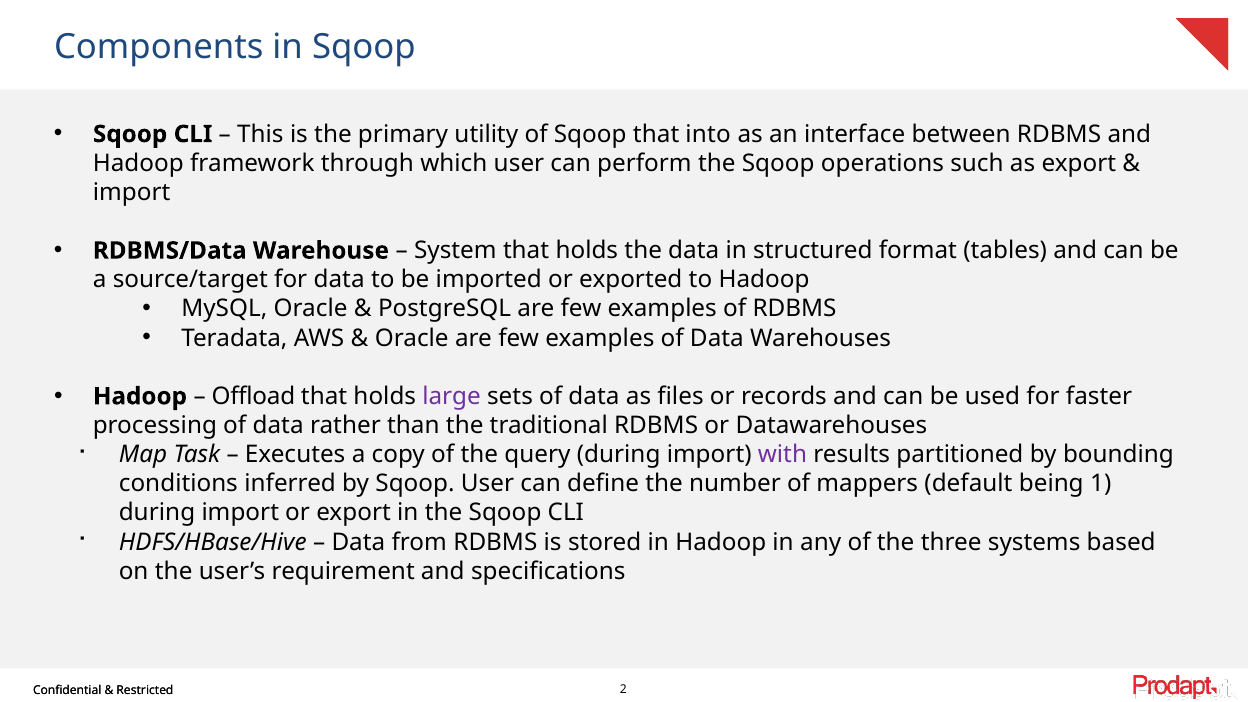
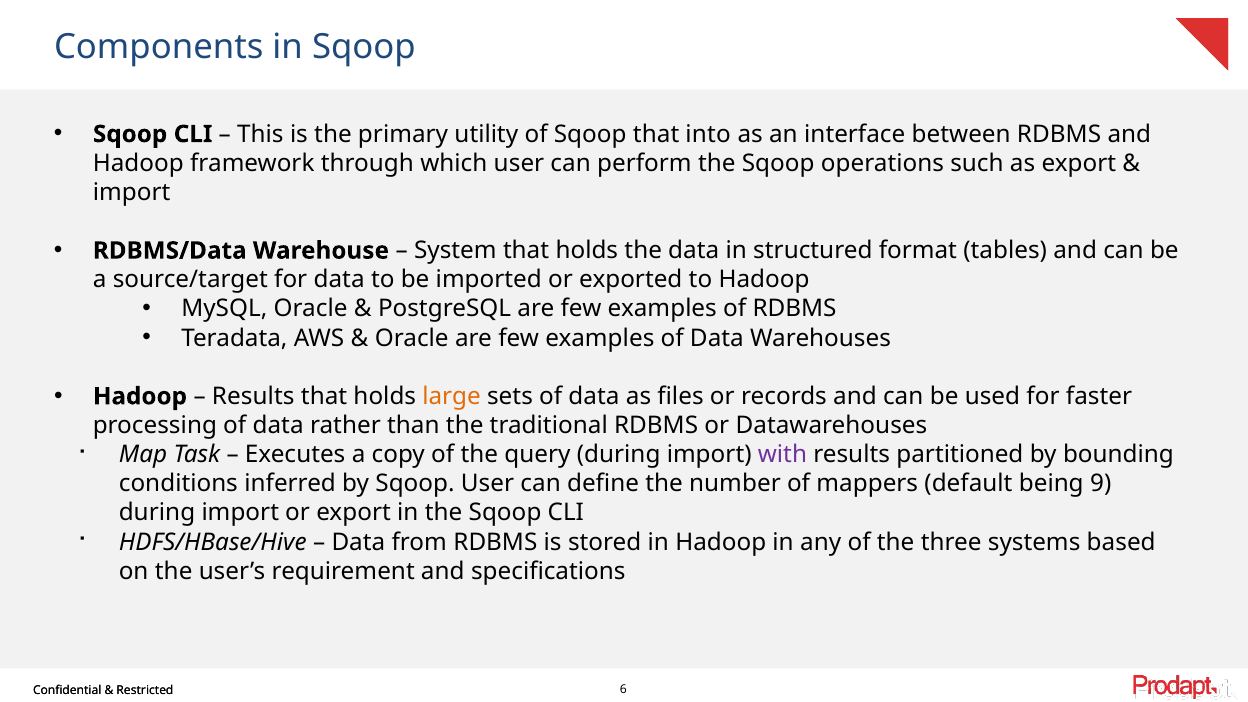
Offload: Offload -> Results (253, 396)
large colour: purple -> orange (452, 396)
1: 1 -> 9 (1101, 484)
2: 2 -> 6 (623, 689)
